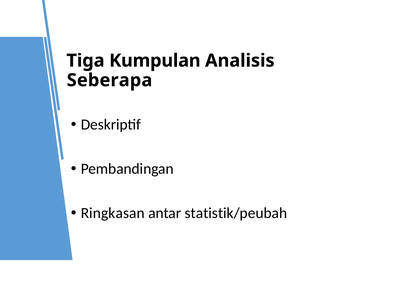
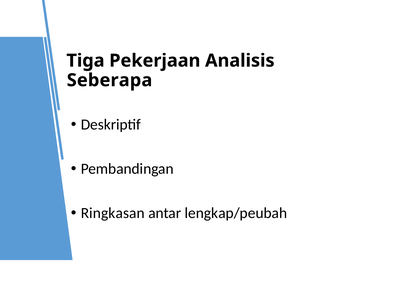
Kumpulan: Kumpulan -> Pekerjaan (155, 60)
statistik/peubah: statistik/peubah -> lengkap/peubah (236, 213)
